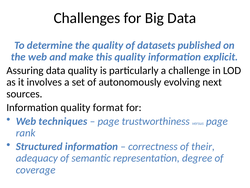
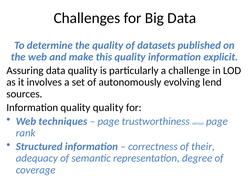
next: next -> lend (212, 82)
quality format: format -> quality (108, 107)
